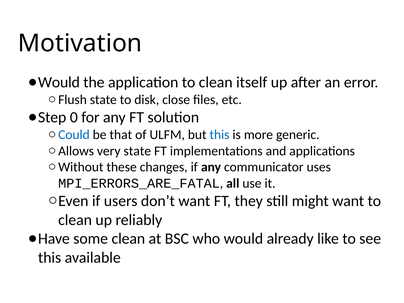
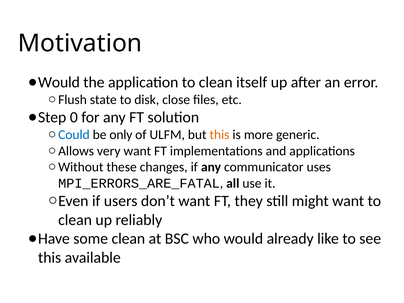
that: that -> only (121, 135)
this colour: blue -> orange (220, 135)
very state: state -> want (137, 151)
